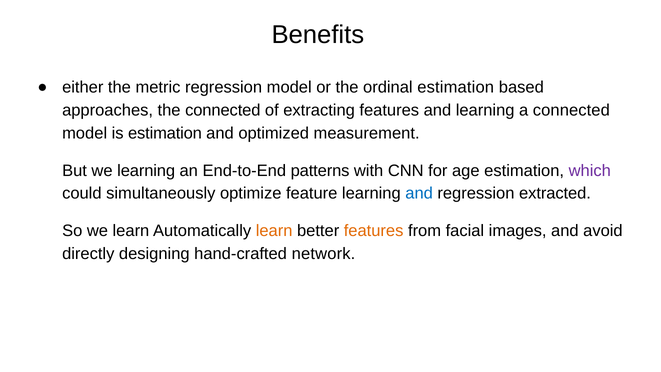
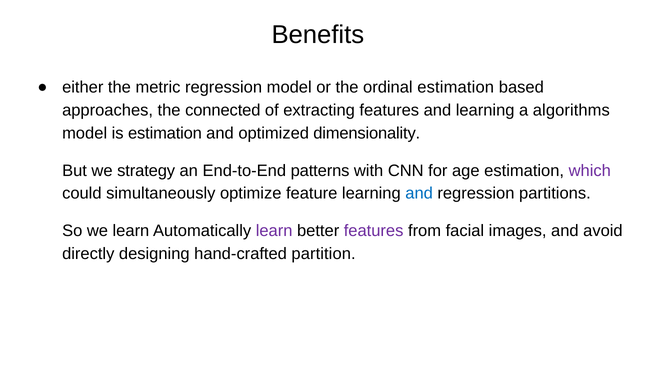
a connected: connected -> algorithms (571, 110)
measurement: measurement -> dimensionality (367, 133)
we learning: learning -> strategy (146, 171)
extracted: extracted -> partitions (555, 193)
learn colour: orange -> purple (274, 231)
features colour: orange -> purple (374, 231)
network: network -> partition (324, 254)
